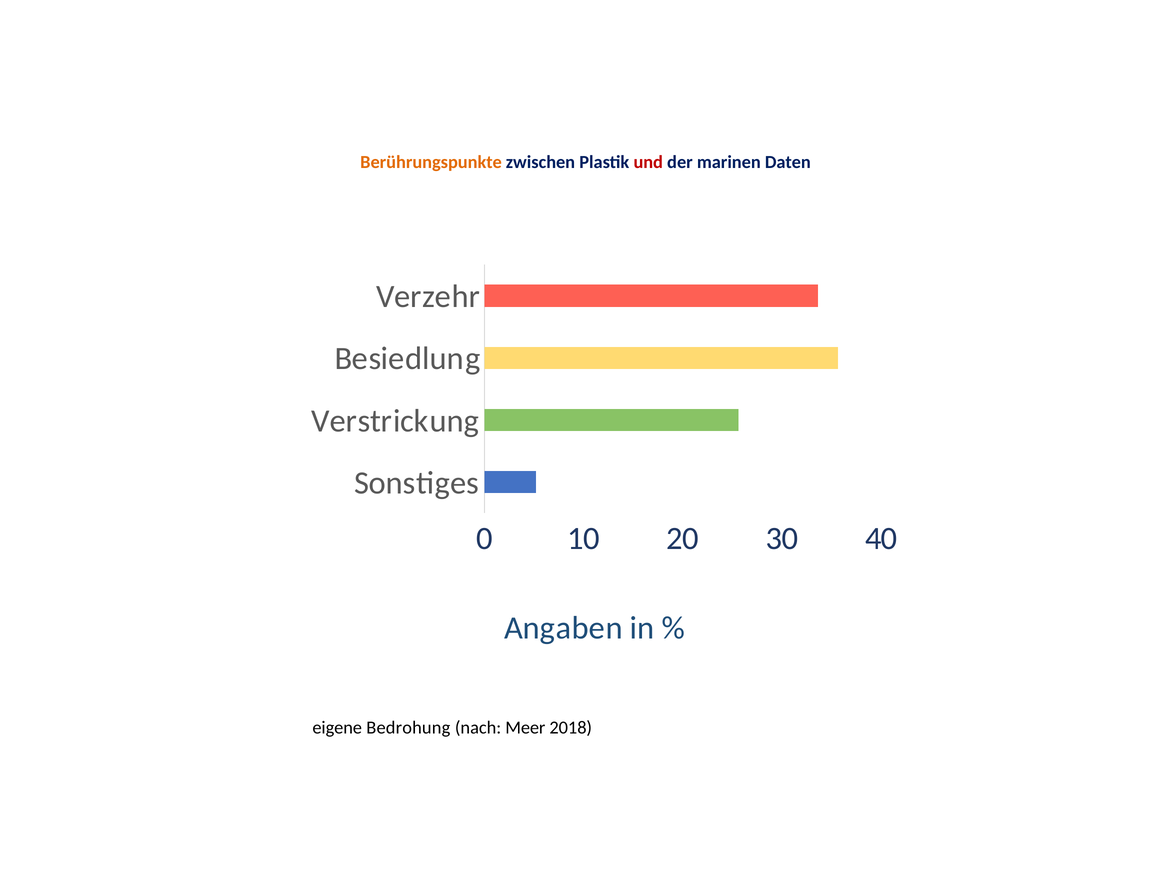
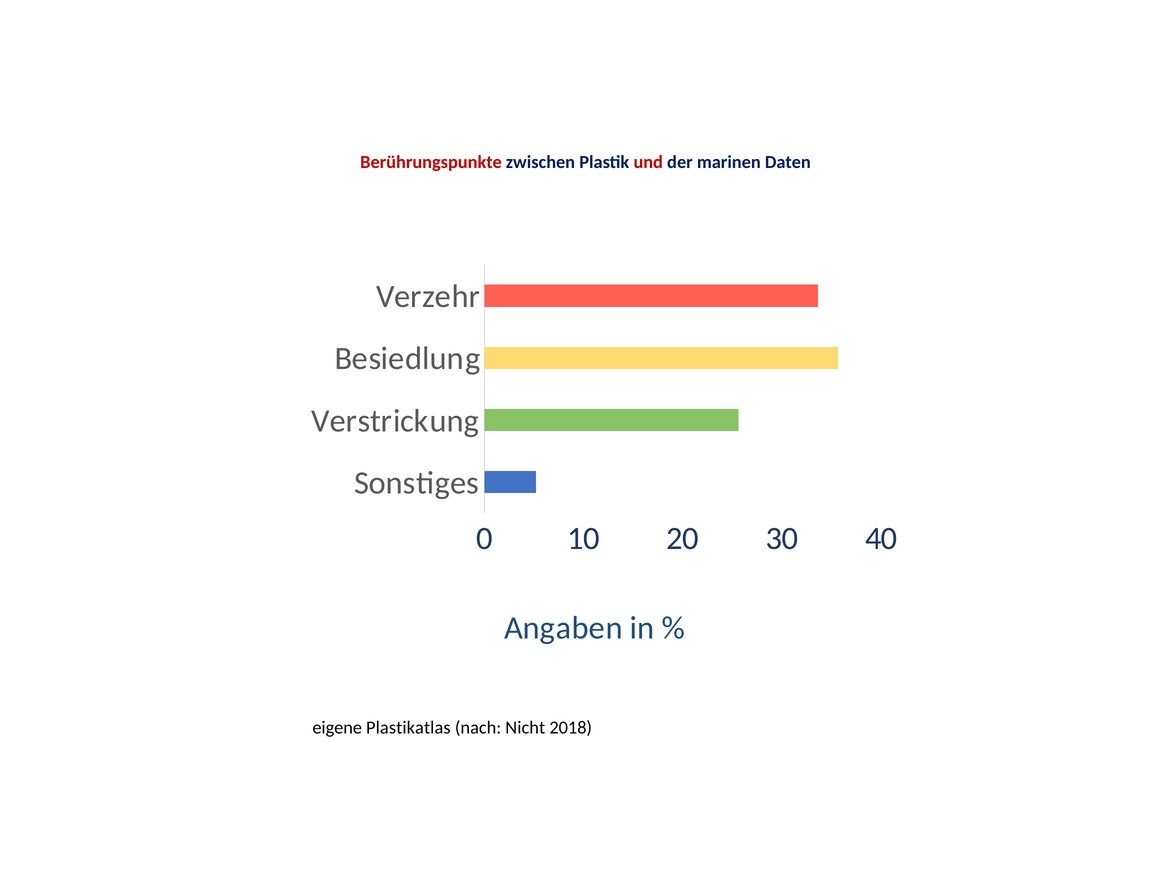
Berührungspunkte colour: orange -> red (431, 162)
Bedrohung: Bedrohung -> Plastikatlas (408, 728)
Meer: Meer -> Nicht (525, 728)
